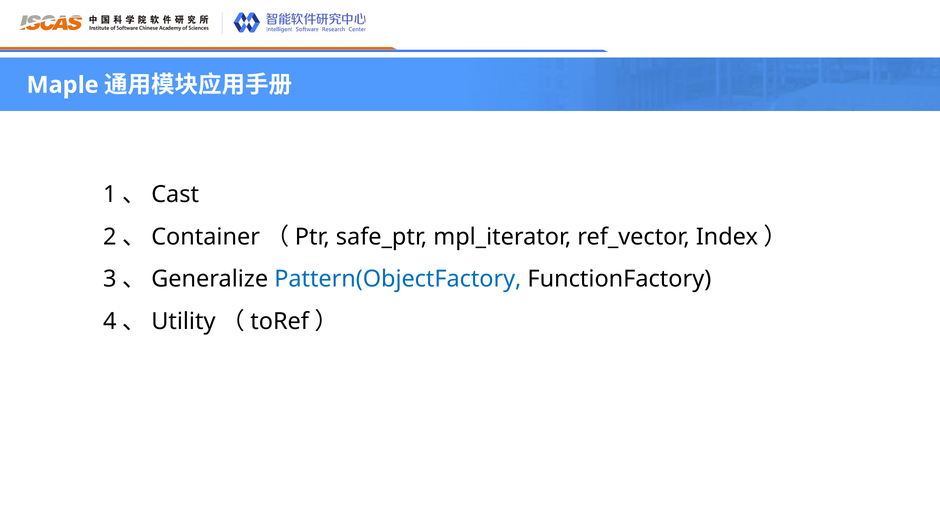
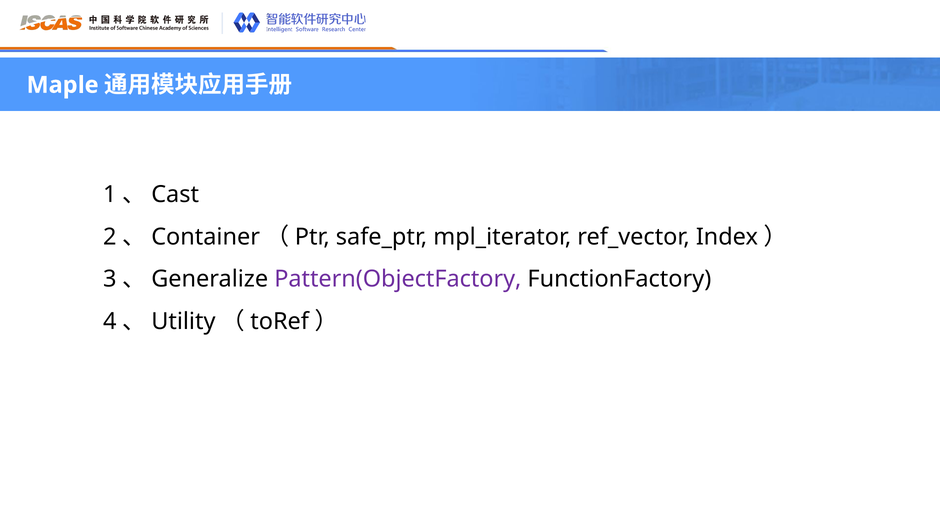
Pattern(ObjectFactory colour: blue -> purple (398, 279)
